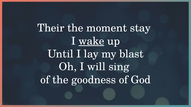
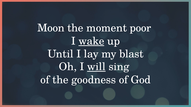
Their: Their -> Moon (51, 28)
stay: stay -> poor (140, 28)
will underline: none -> present (96, 67)
